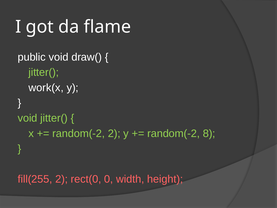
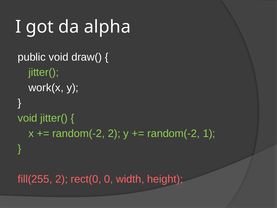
flame: flame -> alpha (107, 27)
8: 8 -> 1 (209, 133)
